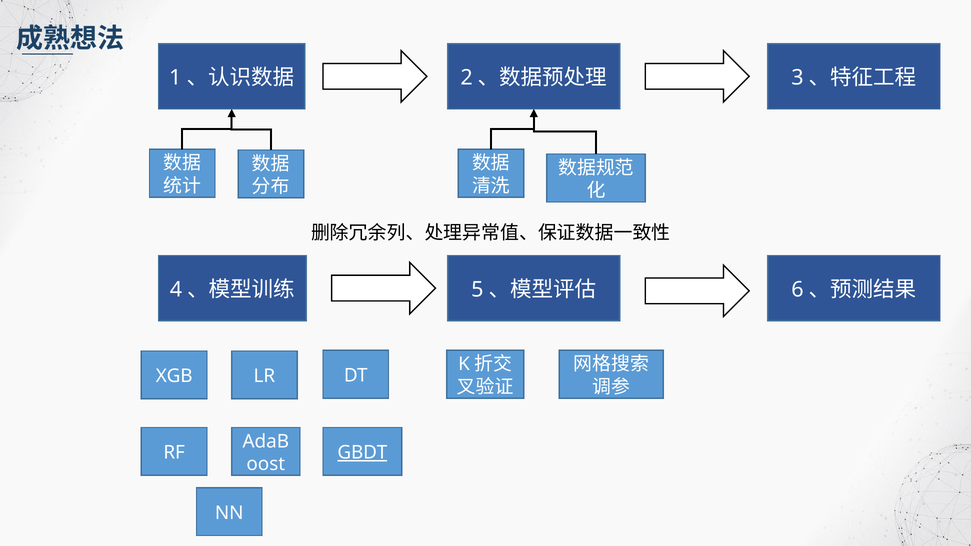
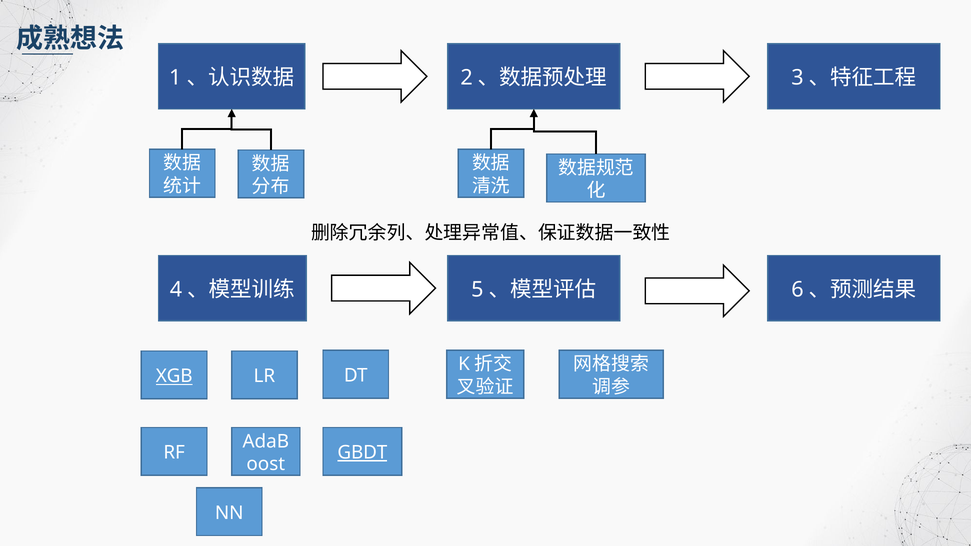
XGB underline: none -> present (174, 376)
